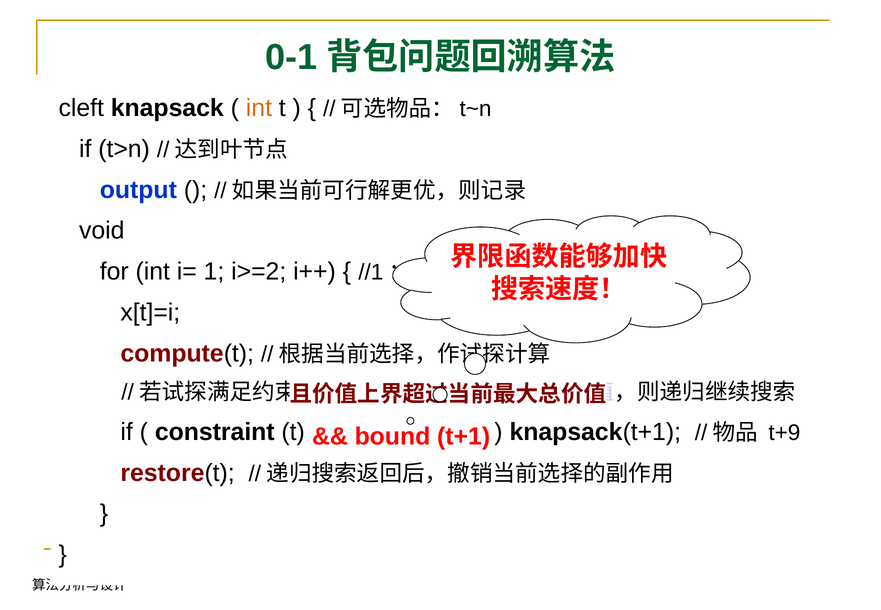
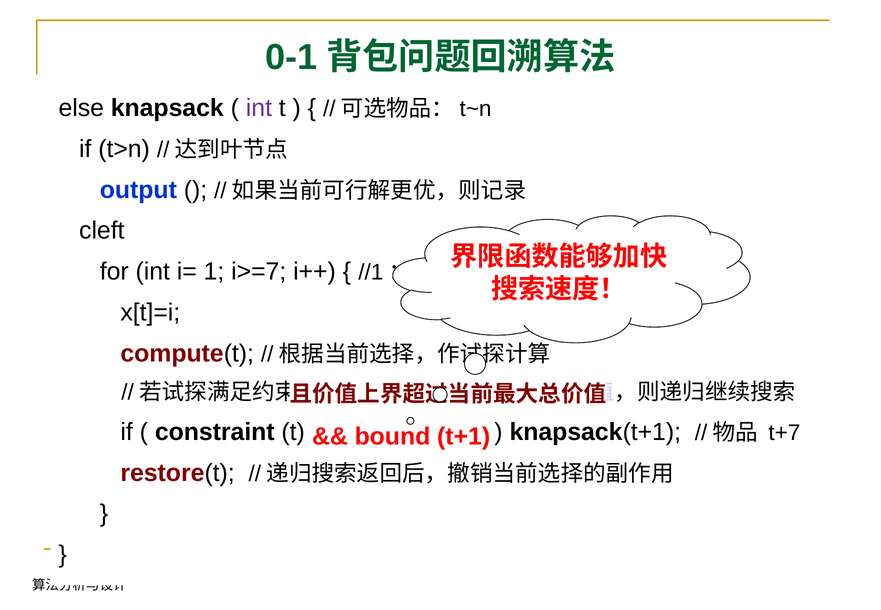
cleft: cleft -> else (81, 108)
int colour: orange -> purple (259, 108)
void: void -> cleft (102, 231)
i>=2: i>=2 -> i>=7 (259, 272)
t+9: t+9 -> t+7 (784, 433)
